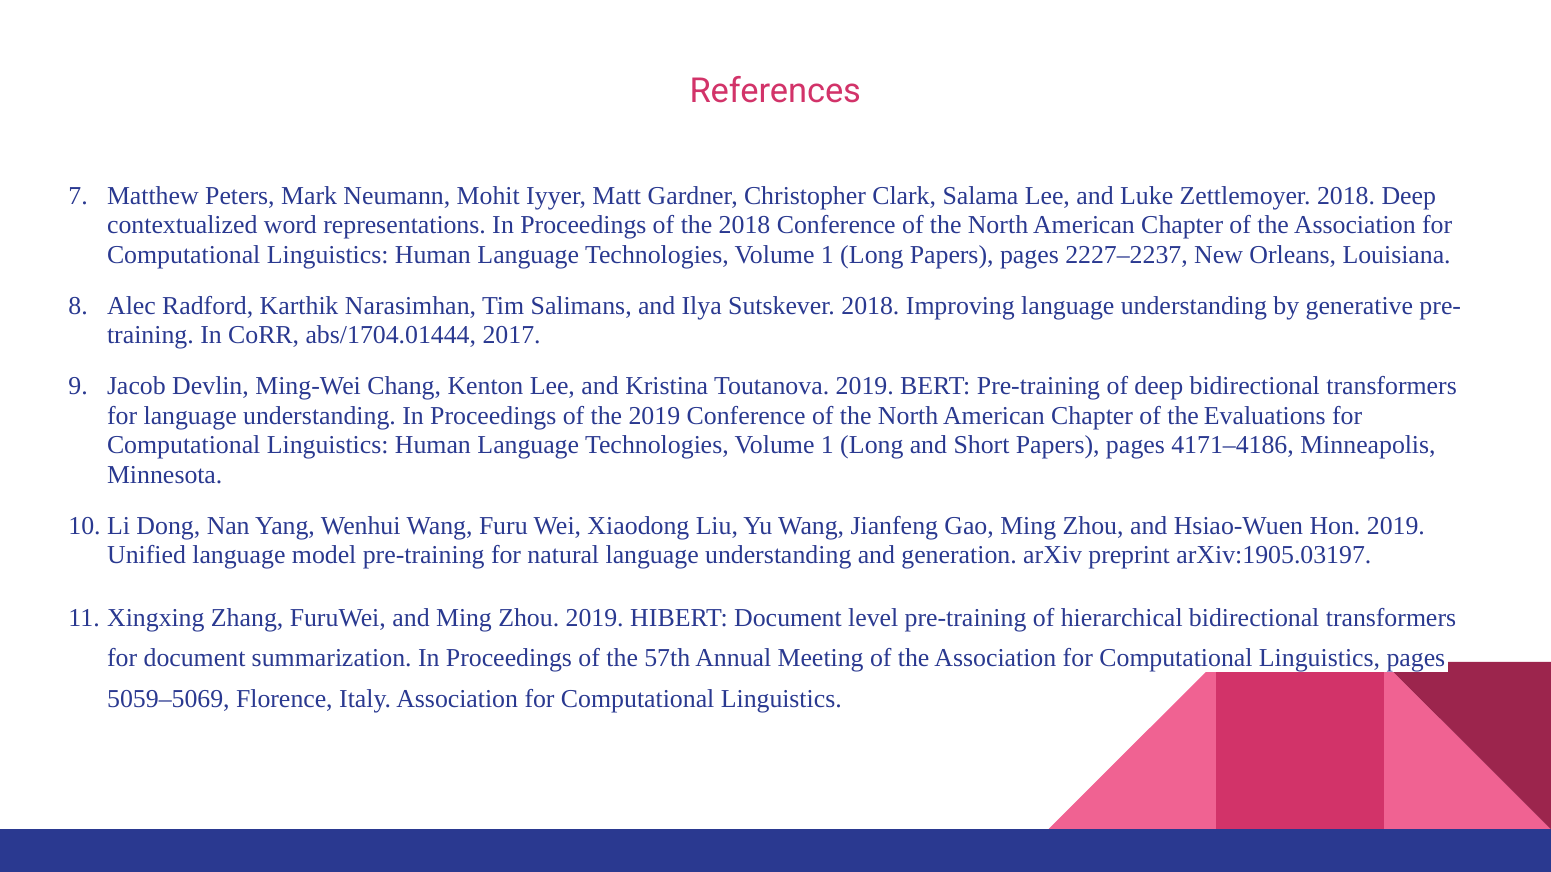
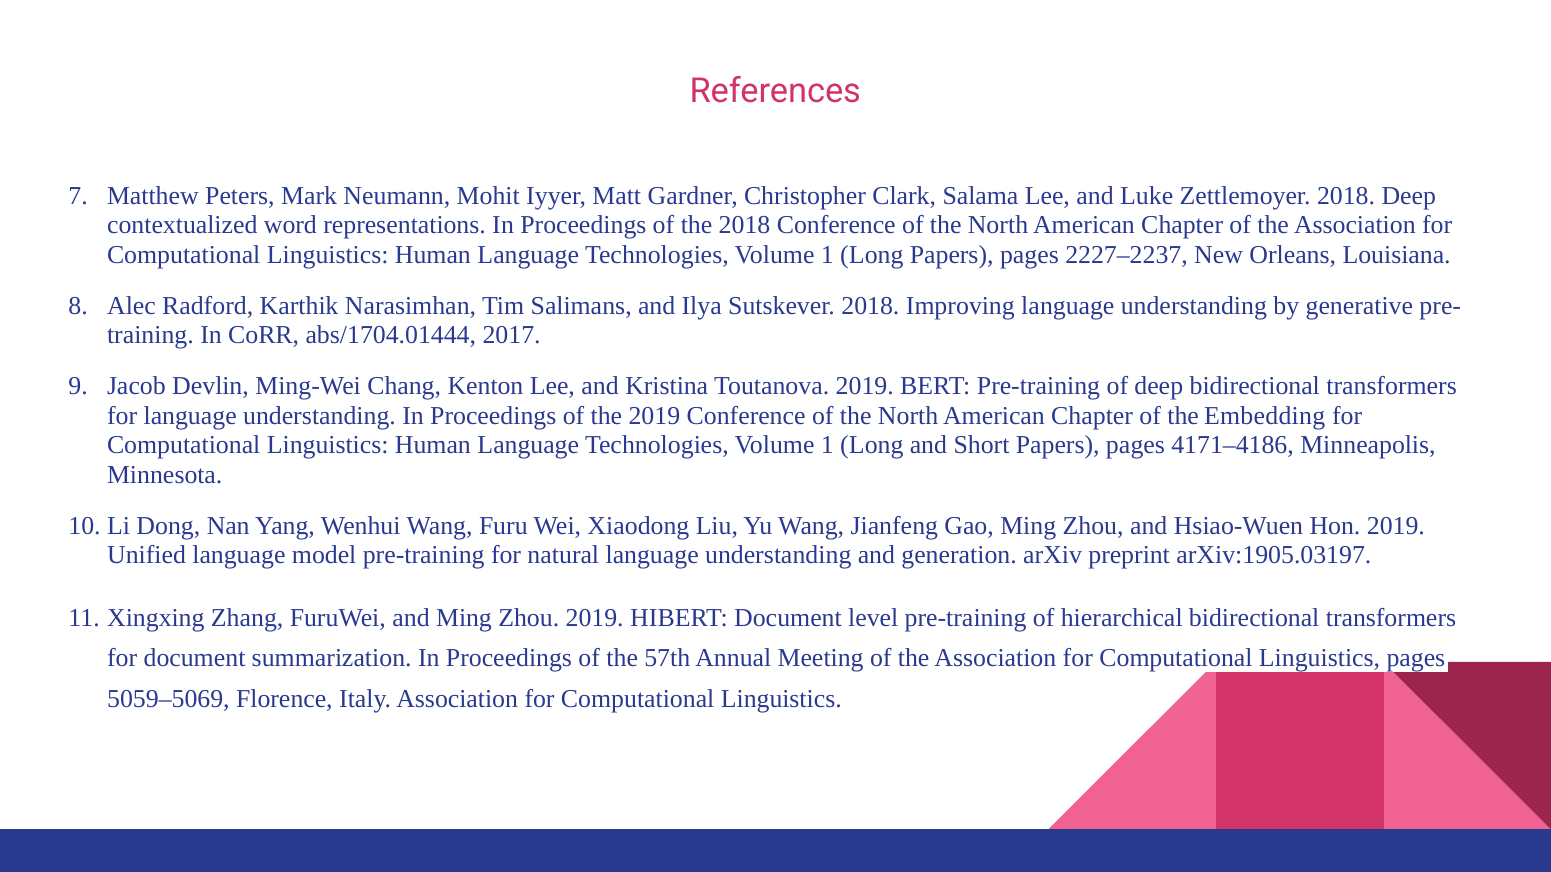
Evaluations: Evaluations -> Embedding (1265, 416)
